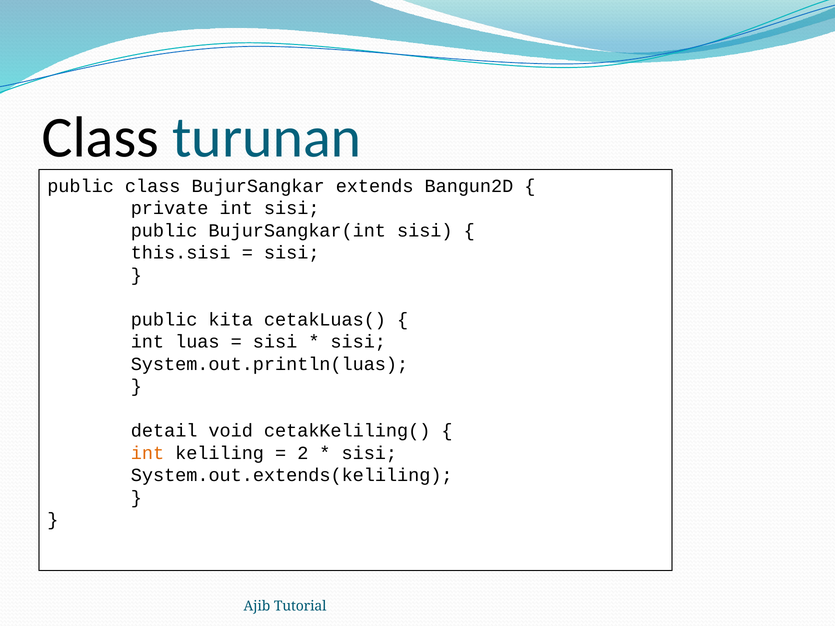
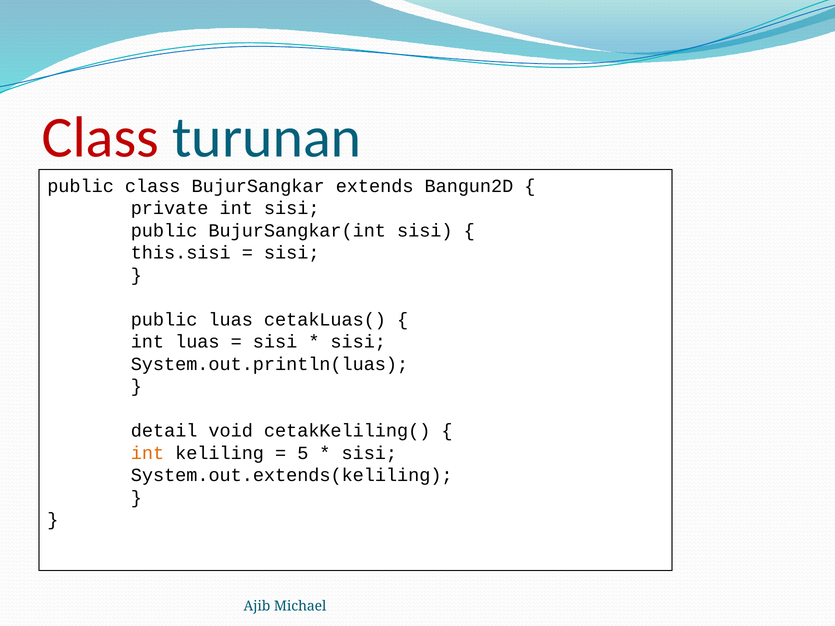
Class colour: black -> red (100, 138)
public kita: kita -> luas (231, 320)
2: 2 -> 5 (303, 453)
Tutorial: Tutorial -> Michael (300, 606)
